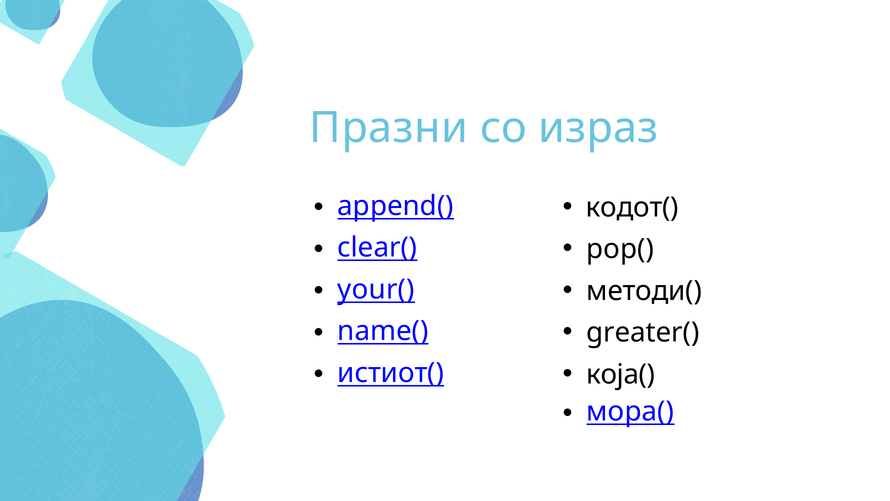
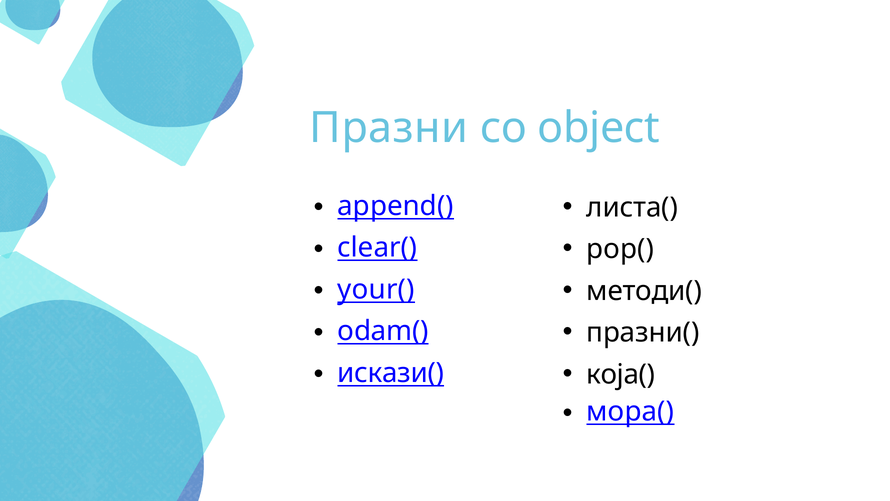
израз: израз -> object (599, 128)
кодот(: кодот( -> листа( (632, 207)
greater(: greater( -> празни( (643, 332)
name(: name( -> odam( (383, 331)
истиот(: истиот( -> искази( (391, 373)
